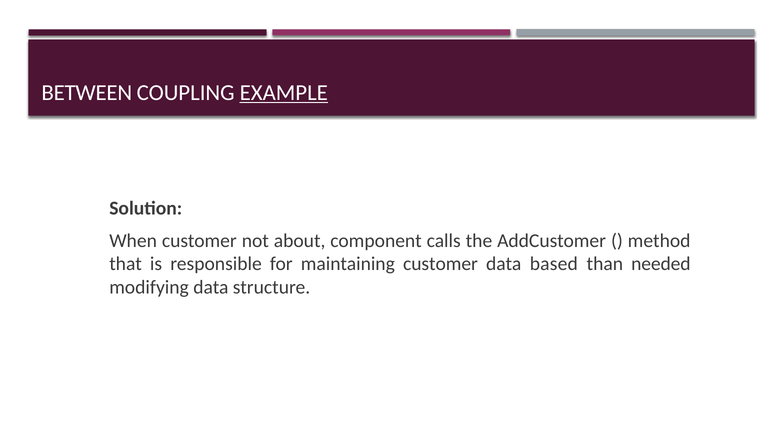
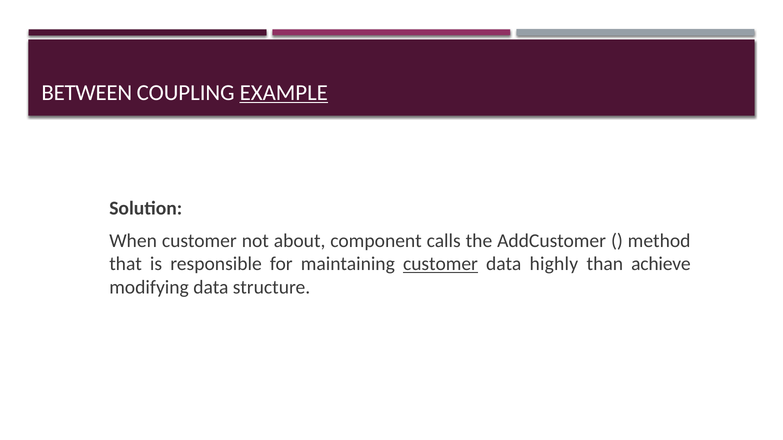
customer underline: none -> present (440, 264)
based: based -> highly (554, 264)
needed: needed -> achieve (661, 264)
